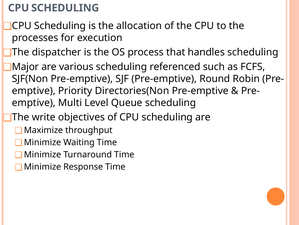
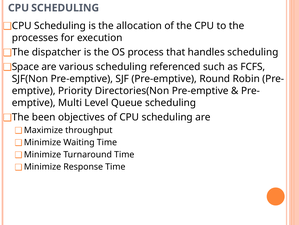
Major: Major -> Space (25, 66)
write: write -> been (44, 117)
